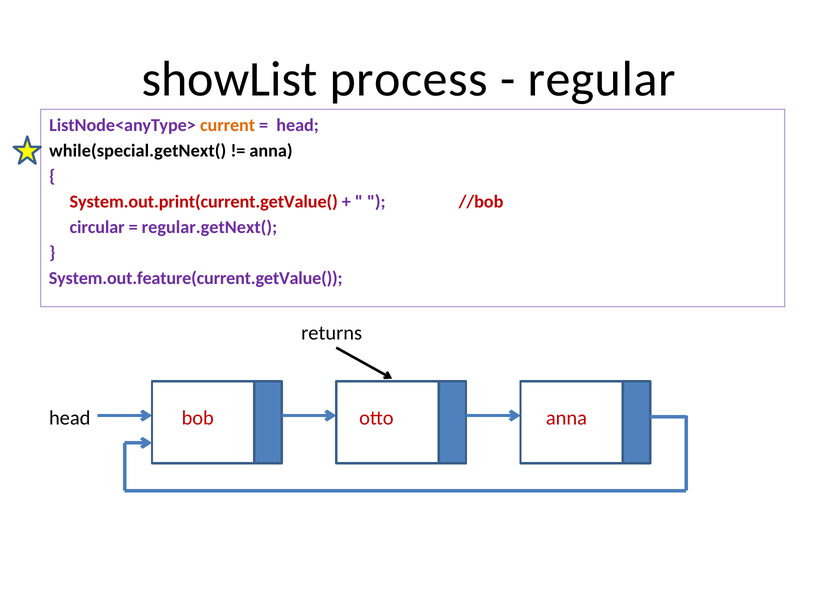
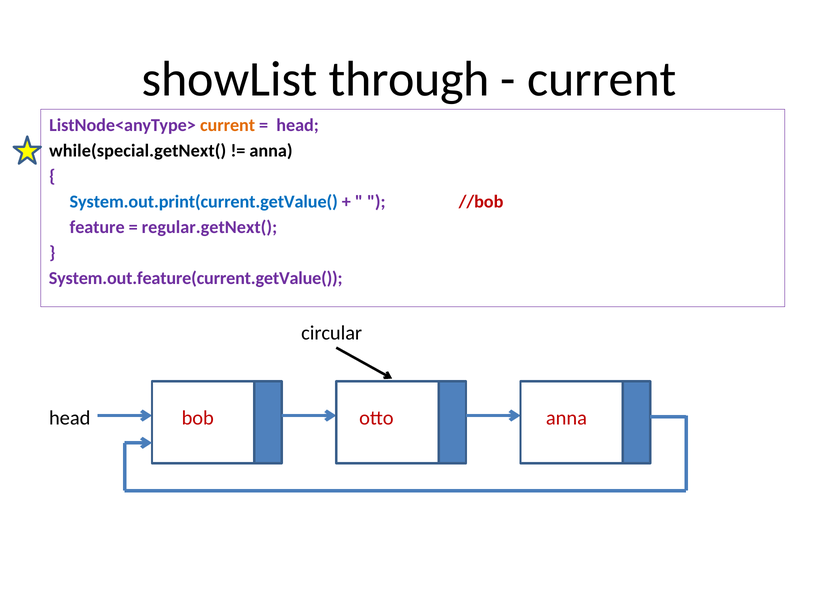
process: process -> through (409, 79)
regular: regular -> current (602, 79)
System.out.print(current.getValue( colour: red -> blue (204, 202)
circular: circular -> feature (97, 227)
returns: returns -> circular (332, 333)
